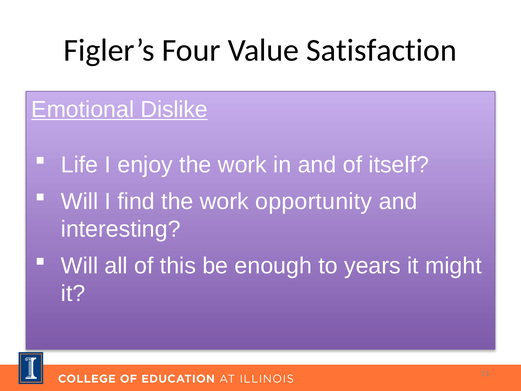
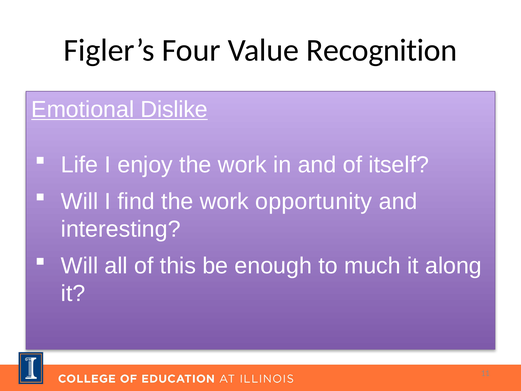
Satisfaction: Satisfaction -> Recognition (382, 50)
years: years -> much (372, 266)
might: might -> along (453, 266)
